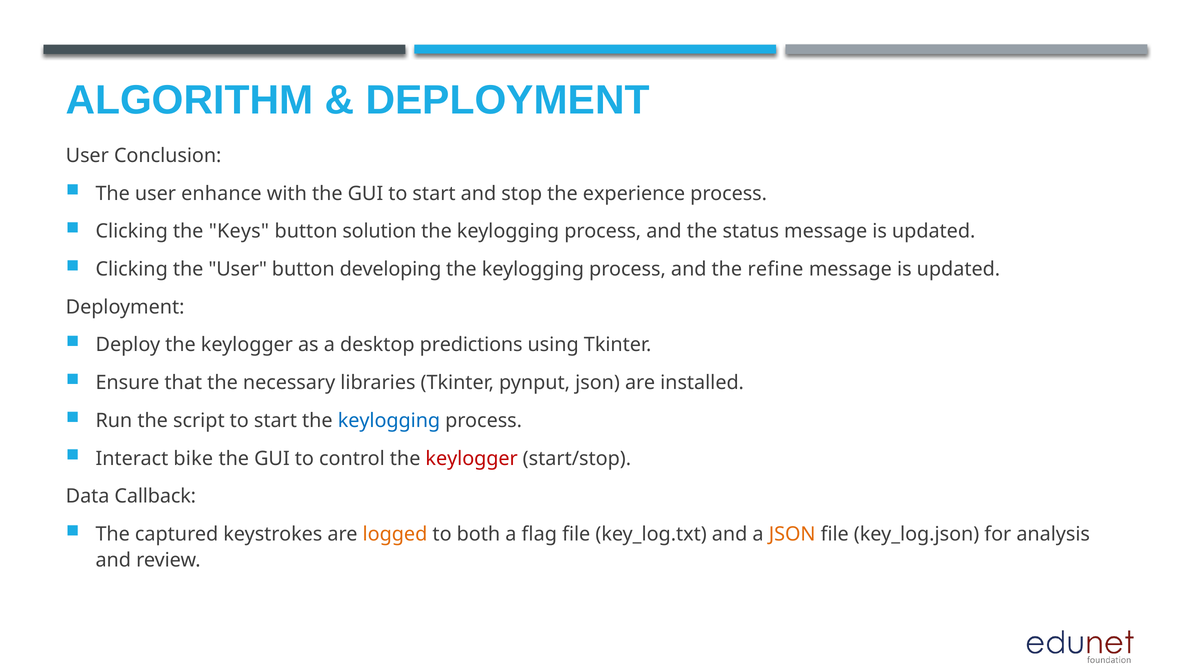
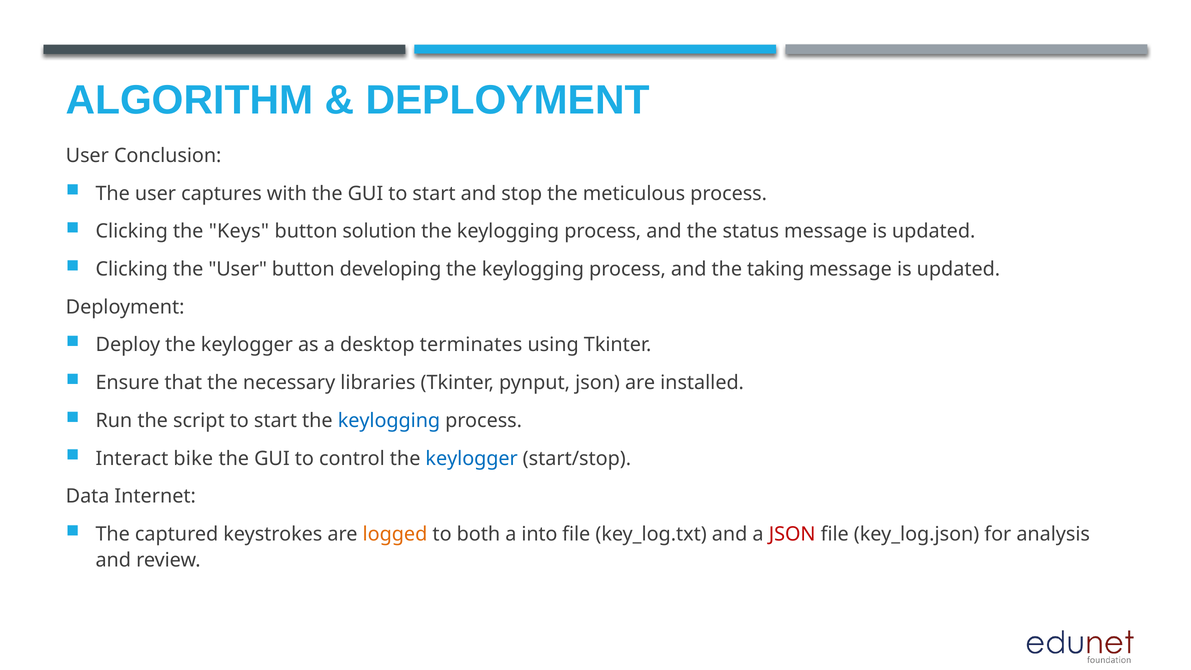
enhance: enhance -> captures (222, 194)
experience: experience -> meticulous (634, 194)
refine: refine -> taking (776, 269)
predictions: predictions -> terminates (471, 345)
keylogger colour: red -> blue (472, 458)
Callback: Callback -> Internet (155, 496)
flag: flag -> into (539, 534)
JSON colour: orange -> red (792, 534)
